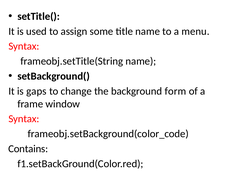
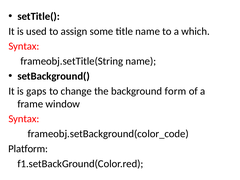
menu: menu -> which (196, 31)
Contains: Contains -> Platform (28, 149)
